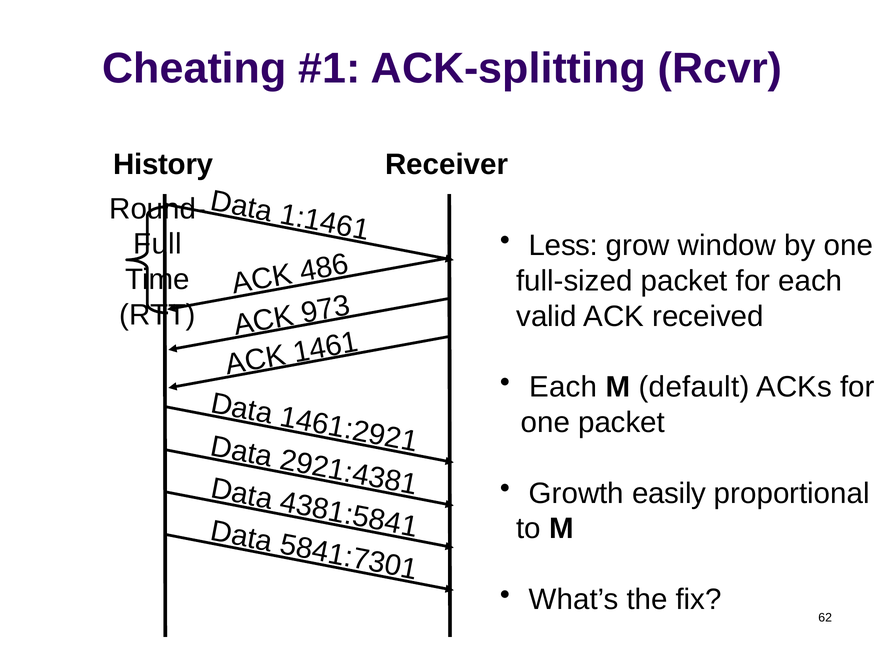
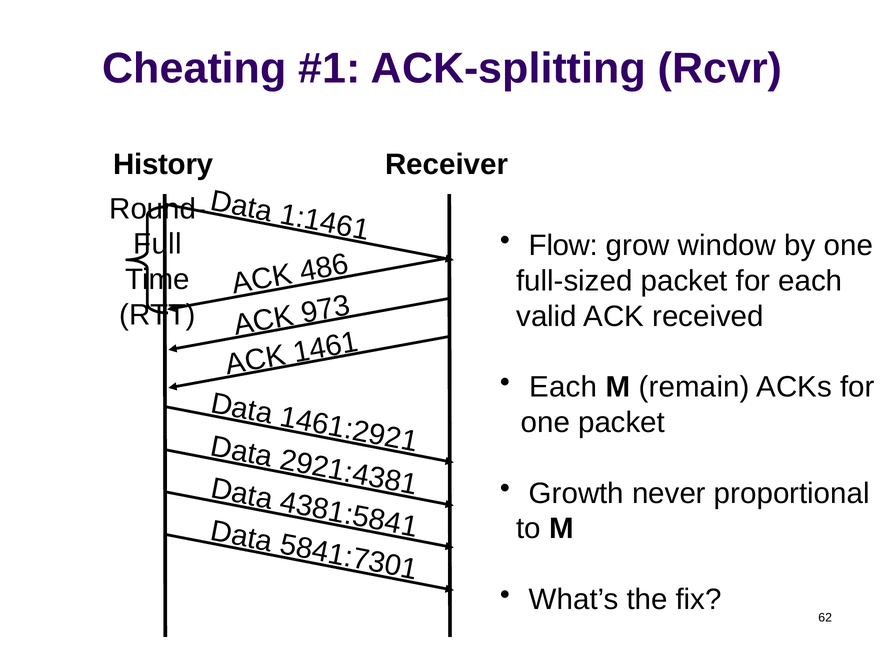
Less: Less -> Flow (563, 245)
default: default -> remain (694, 387)
easily: easily -> never (669, 493)
